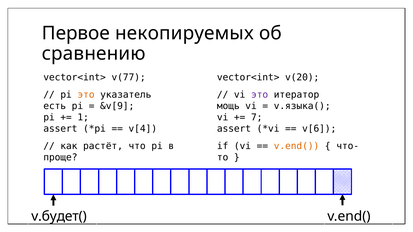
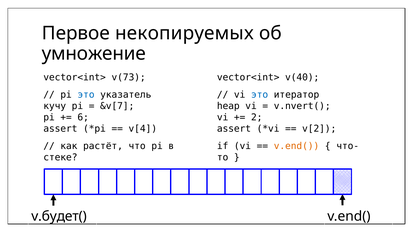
сравнению: сравнению -> умножение (94, 54)
v(77: v(77 -> v(73 (129, 78)
v(20: v(20 -> v(40 (302, 78)
это colour: orange -> blue (86, 95)
это colour: purple -> blue (260, 95)
есть: есть -> кучу (55, 106)
&v[9: &v[9 -> &v[7 (117, 106)
мощь: мощь -> heap (228, 106)
v.языка(: v.языка( -> v.nvert( (302, 106)
1: 1 -> 6 (83, 118)
7: 7 -> 2 (257, 118)
v[6: v[6 -> v[2 (319, 129)
проще: проще -> стеке (60, 158)
